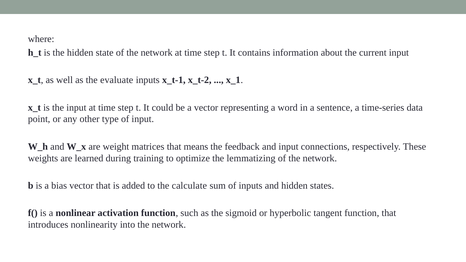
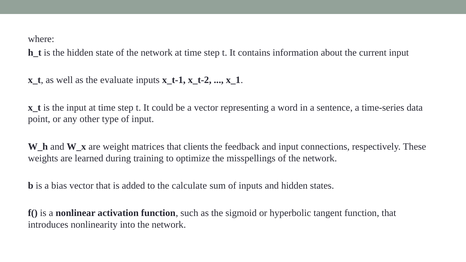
means: means -> clients (196, 147)
lemmatizing: lemmatizing -> misspellings (251, 158)
